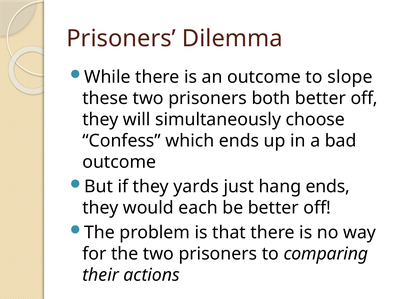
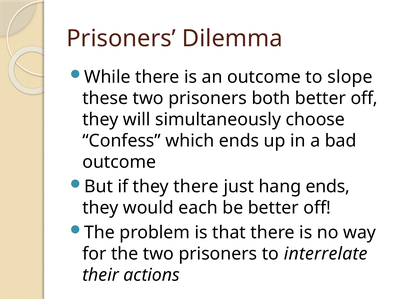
they yards: yards -> there (196, 186)
comparing: comparing -> interrelate (326, 253)
